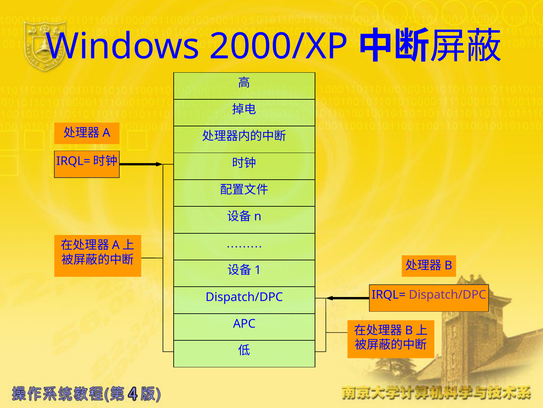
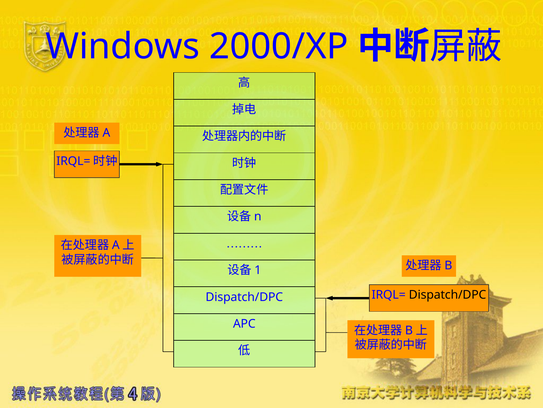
Dispatch/DPC colour: purple -> black (448, 294)
